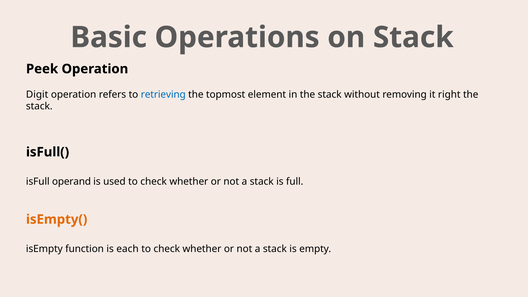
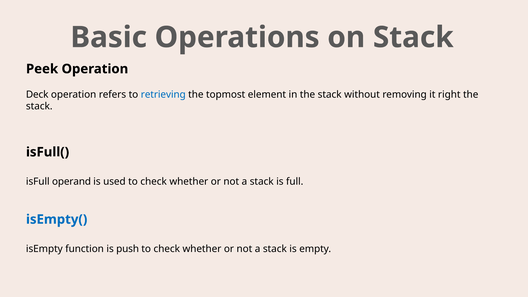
Digit: Digit -> Deck (37, 94)
isEmpty( colour: orange -> blue (57, 219)
each: each -> push (128, 249)
